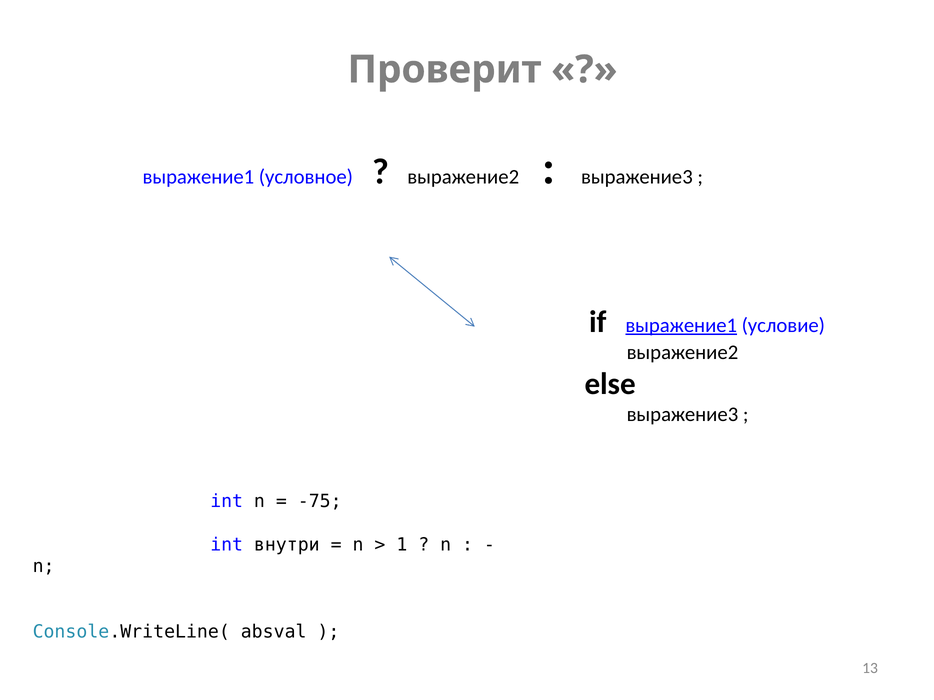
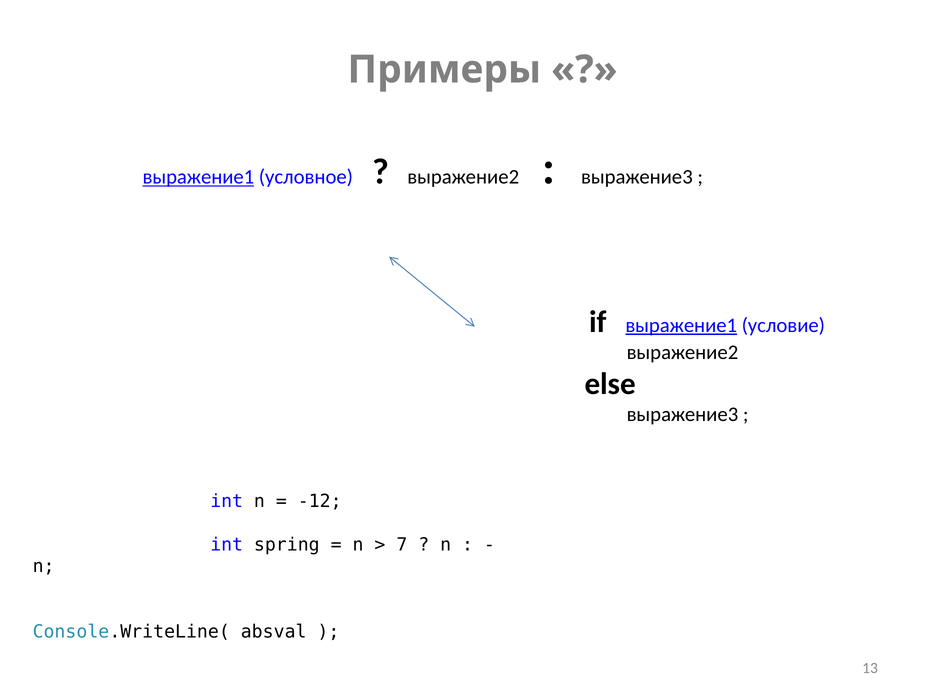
Проверит: Проверит -> Примеры (444, 70)
выражение1 underline: none -> present (198, 177)
-75: -75 -> -12 (320, 501)
внутри: внутри -> spring (287, 545)
1: 1 -> 7 (402, 545)
